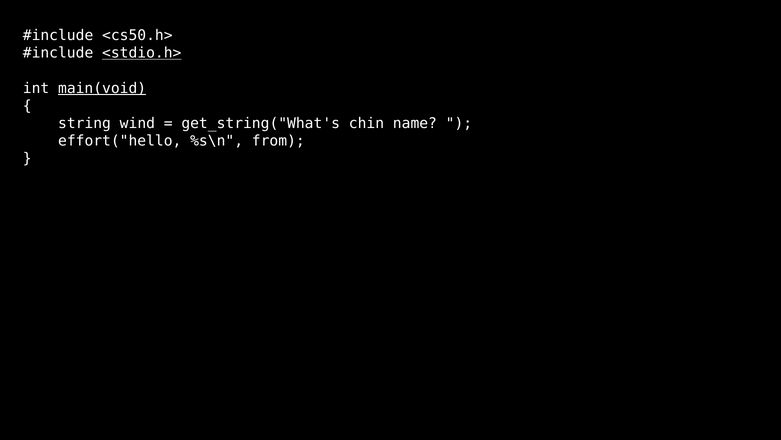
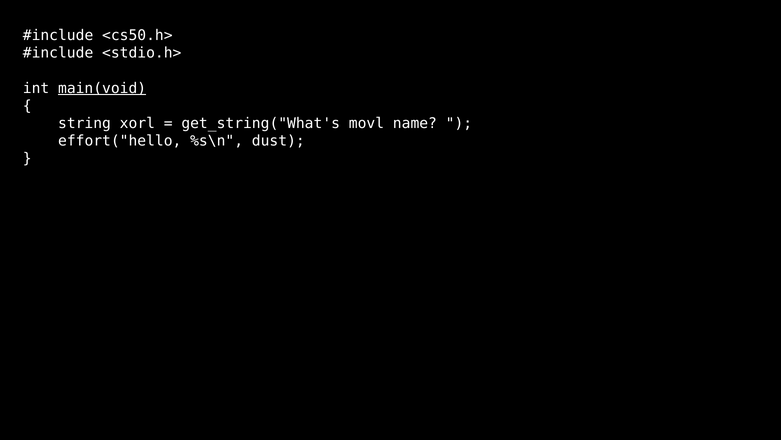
<stdio.h> underline: present -> none (142, 53)
wind: wind -> xorl (137, 123)
chin: chin -> movl (366, 123)
from: from -> dust (278, 141)
